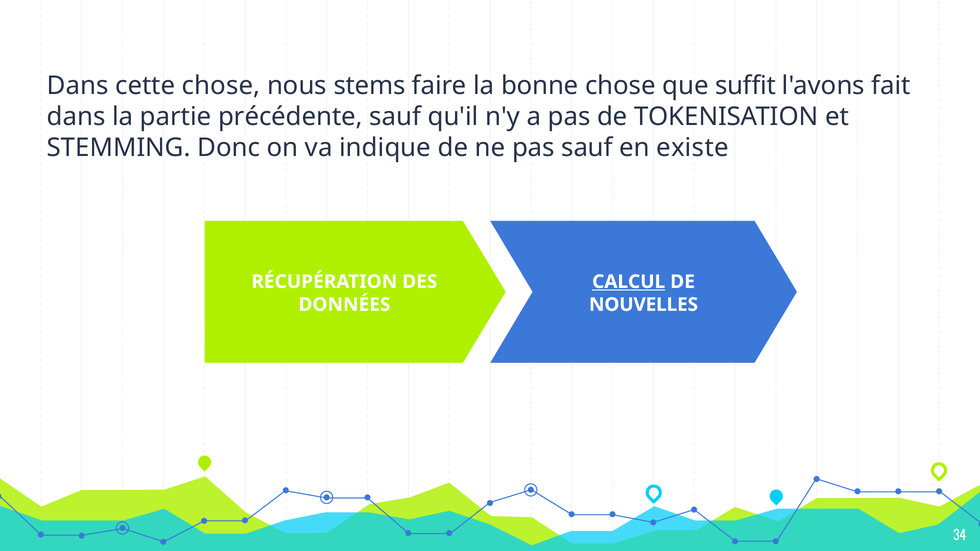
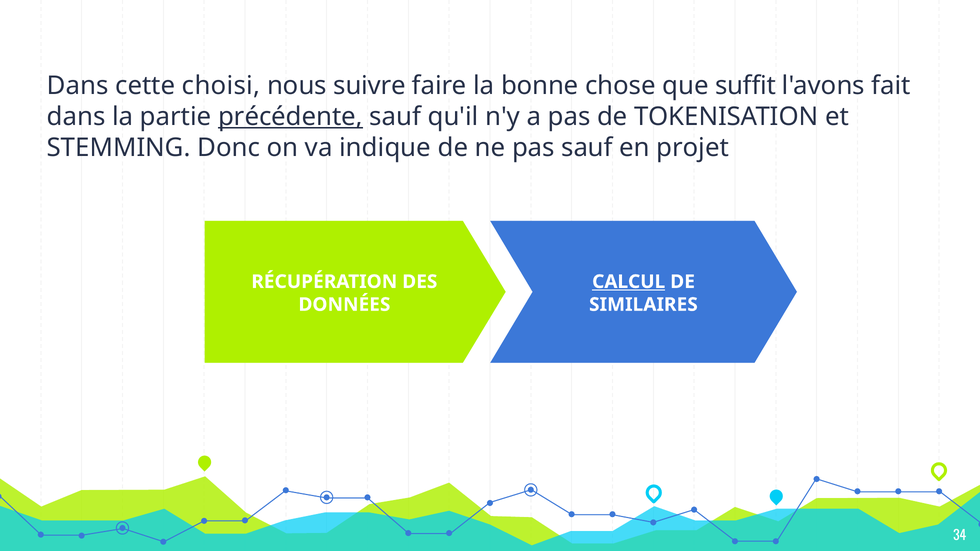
cette chose: chose -> choisi (221, 86)
stems: stems -> suivre (370, 86)
précédente underline: none -> present (291, 117)
existe: existe -> projet (693, 148)
NOUVELLES: NOUVELLES -> SIMILAIRES (643, 305)
